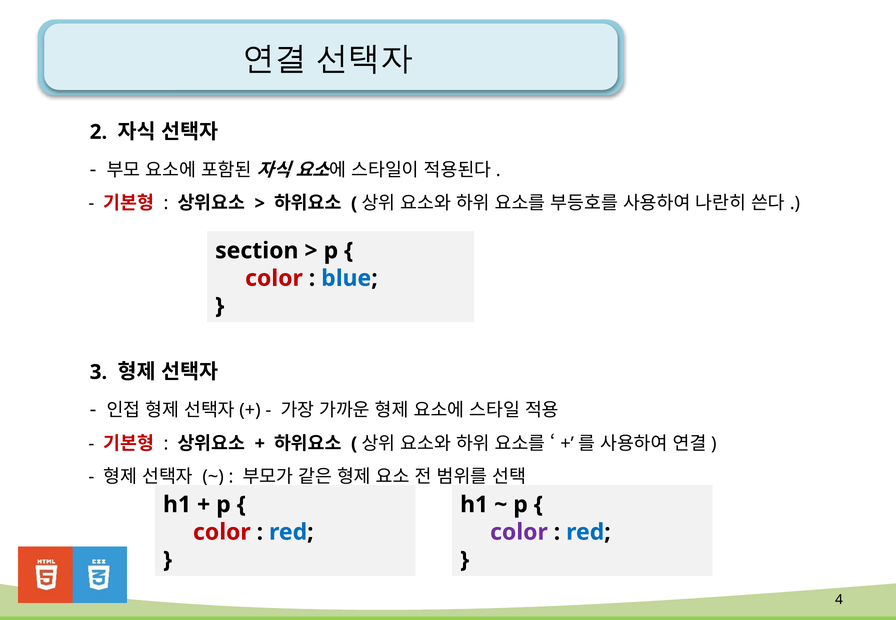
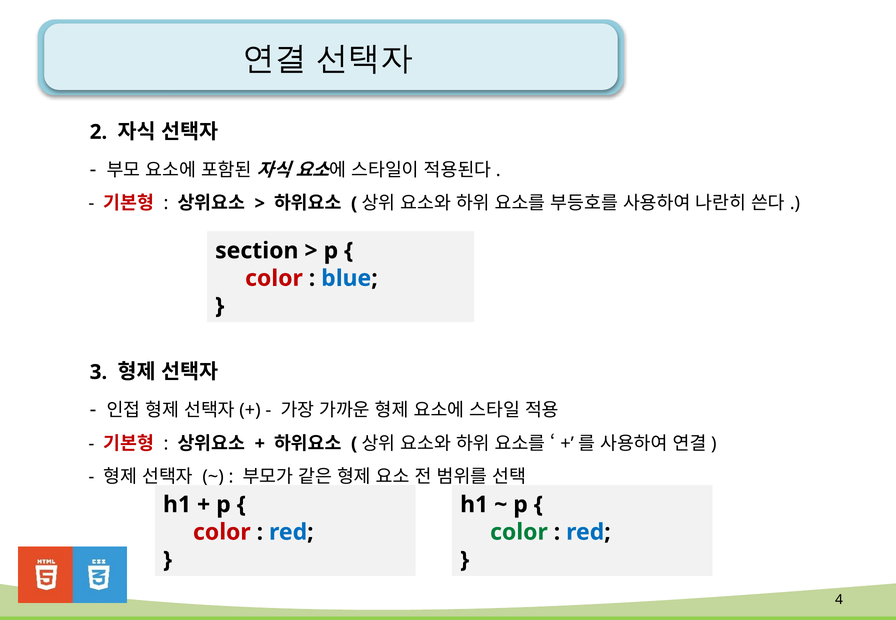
color colour: purple -> green (519, 532)
